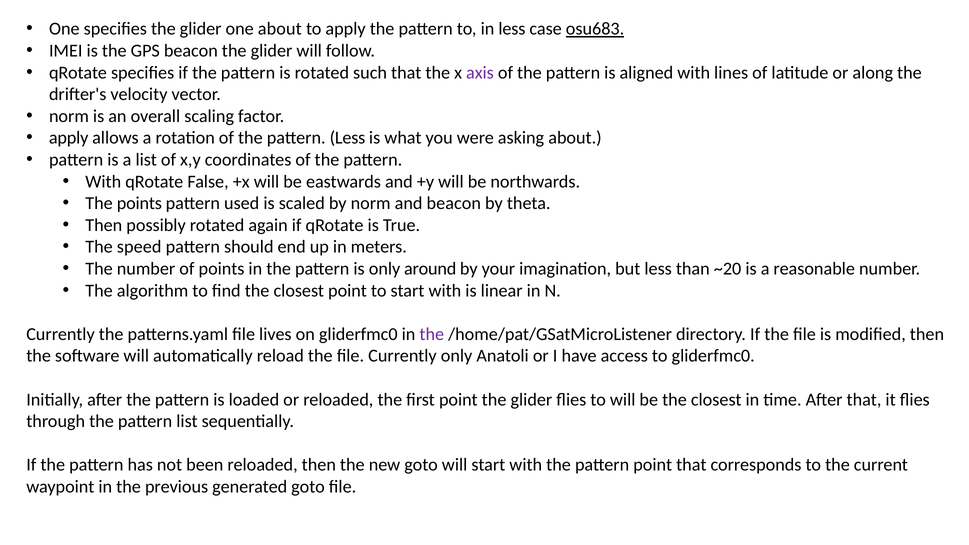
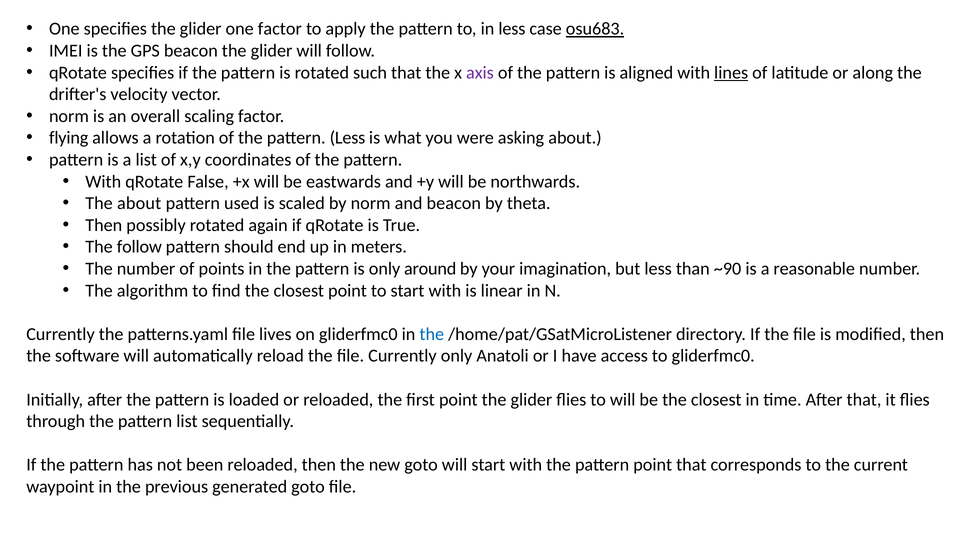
one about: about -> factor (280, 29)
lines underline: none -> present (731, 73)
apply: apply -> flying (69, 138)
The points: points -> about (139, 203)
The speed: speed -> follow (139, 247)
~20: ~20 -> ~90 (728, 269)
the colour: purple -> blue (432, 334)
